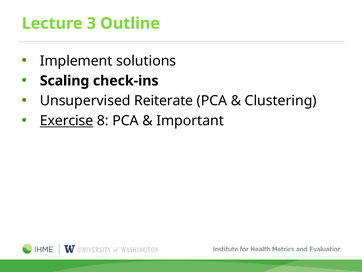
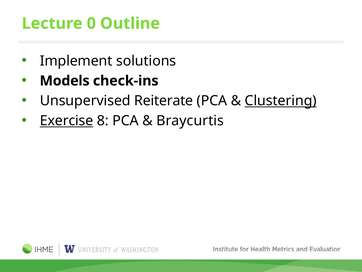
3: 3 -> 0 (91, 23)
Scaling: Scaling -> Models (65, 81)
Clustering underline: none -> present (281, 101)
Important: Important -> Braycurtis (190, 121)
